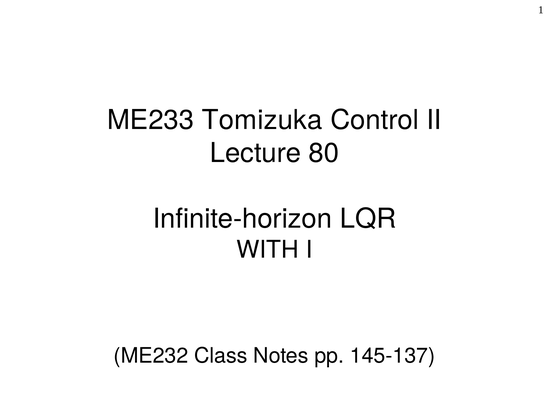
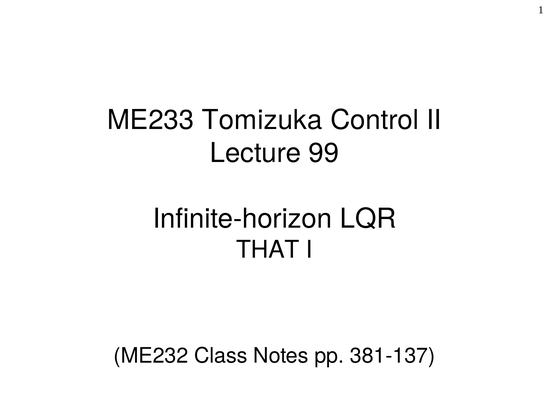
80: 80 -> 99 (324, 153)
WITH: WITH -> THAT (268, 250)
145-137: 145-137 -> 381-137 (393, 356)
